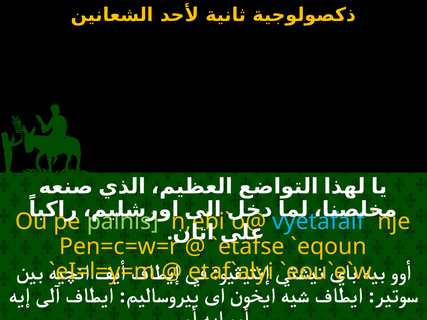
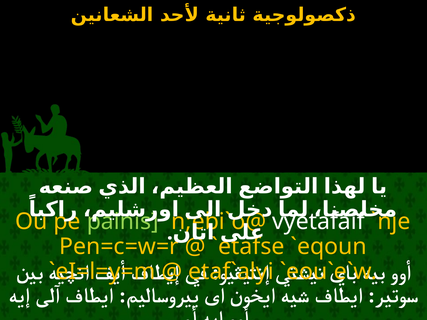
vyetafaif colour: light blue -> white (319, 222)
